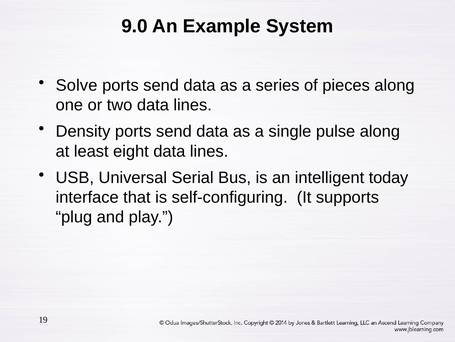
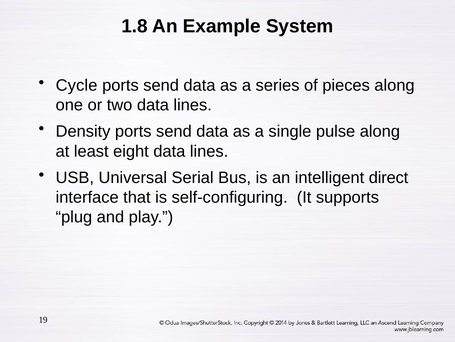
9.0: 9.0 -> 1.8 (135, 26)
Solve: Solve -> Cycle (77, 85)
today: today -> direct (389, 177)
